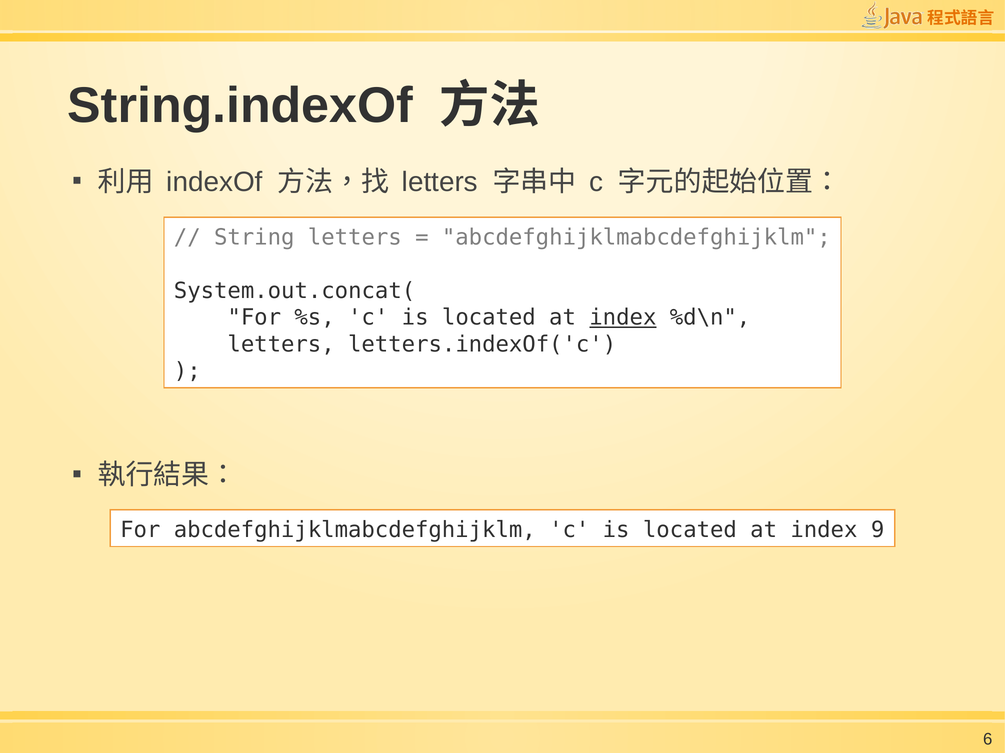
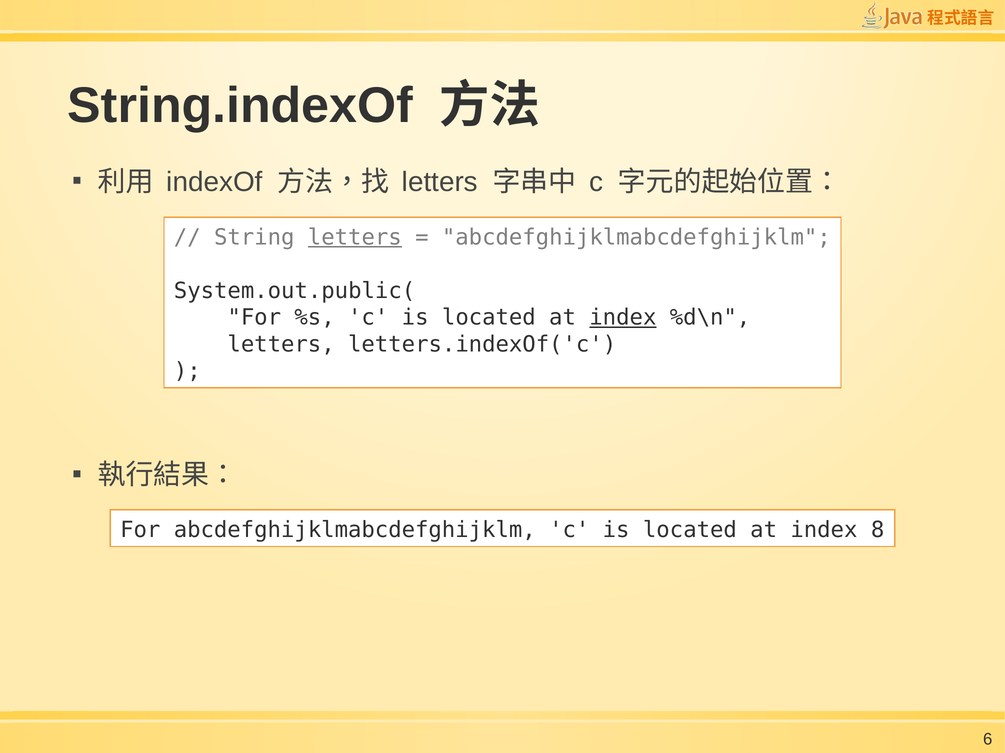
letters underline: none -> present (355, 237)
System.out.concat(: System.out.concat( -> System.out.public( (295, 291)
9: 9 -> 8 (878, 530)
